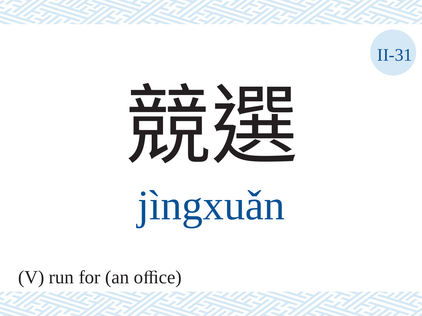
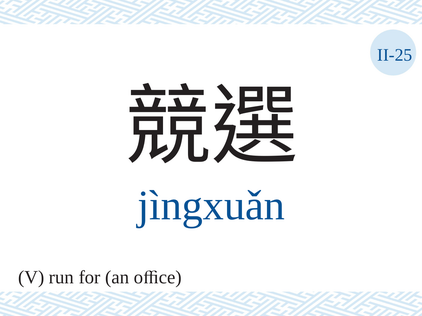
II-31: II-31 -> II-25 (395, 55)
